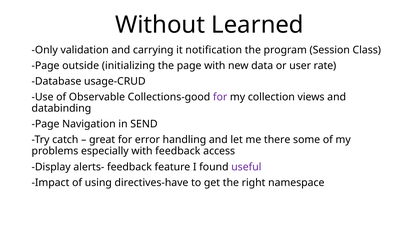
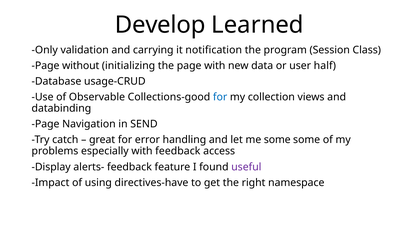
Without: Without -> Develop (160, 25)
outside: outside -> without (81, 66)
rate: rate -> half (325, 66)
for colour: purple -> blue (220, 97)
me there: there -> some (277, 140)
